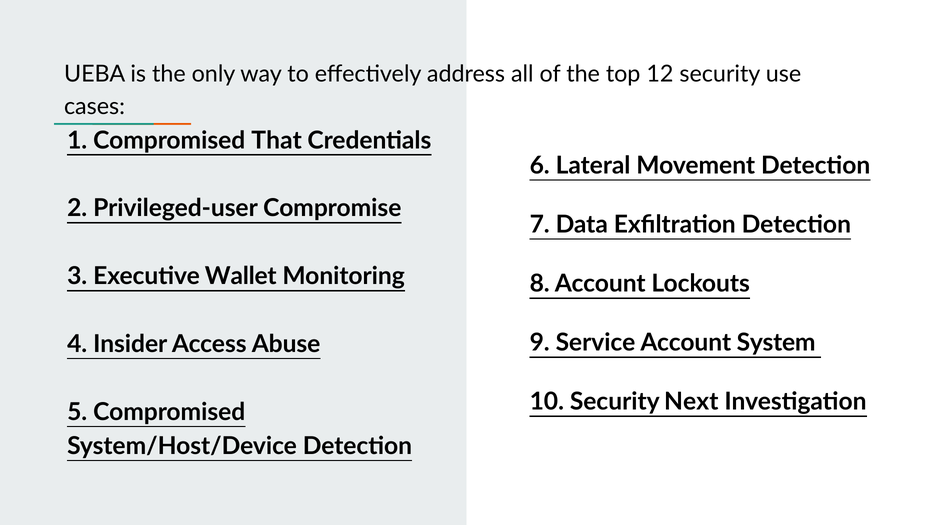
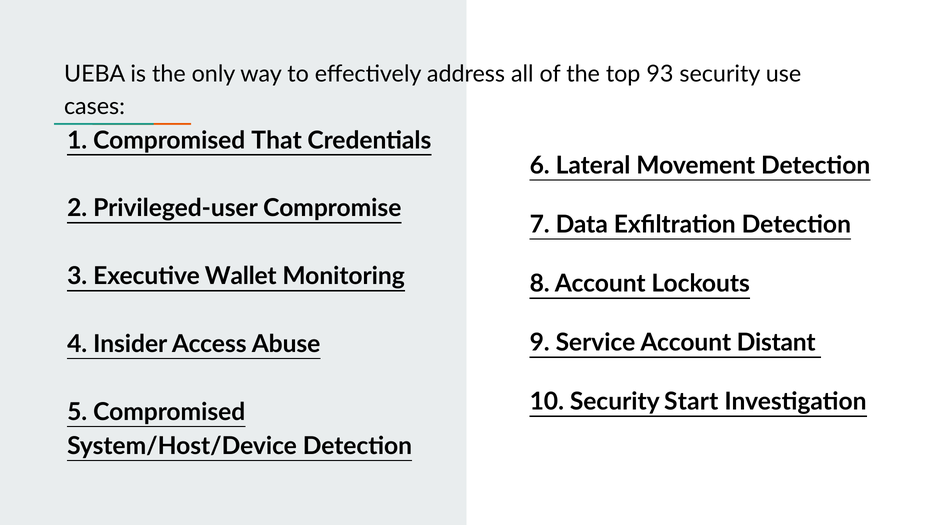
12: 12 -> 93 (660, 74)
System: System -> Distant (776, 343)
Next: Next -> Start (691, 402)
